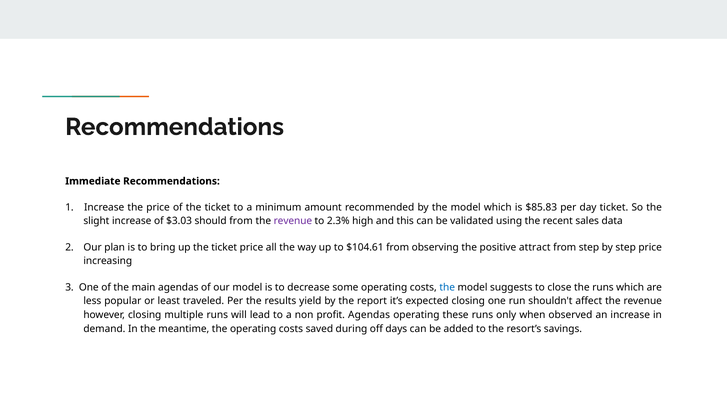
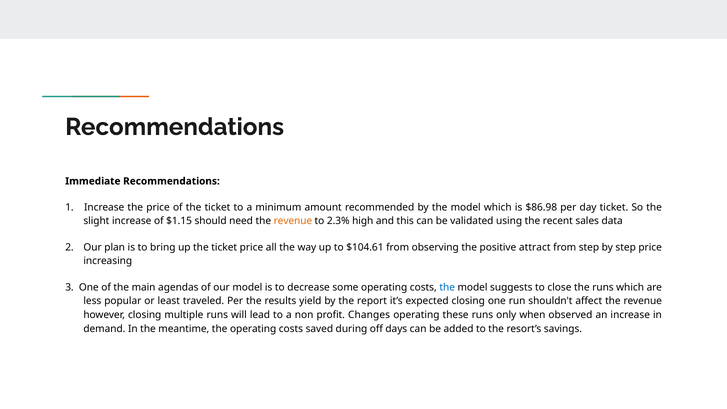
$85.83: $85.83 -> $86.98 (541, 207)
$3.03: $3.03 -> $1.15 (179, 221)
should from: from -> need (241, 221)
revenue colour: purple -> orange (293, 221)
profit Agendas: Agendas -> Changes (369, 315)
